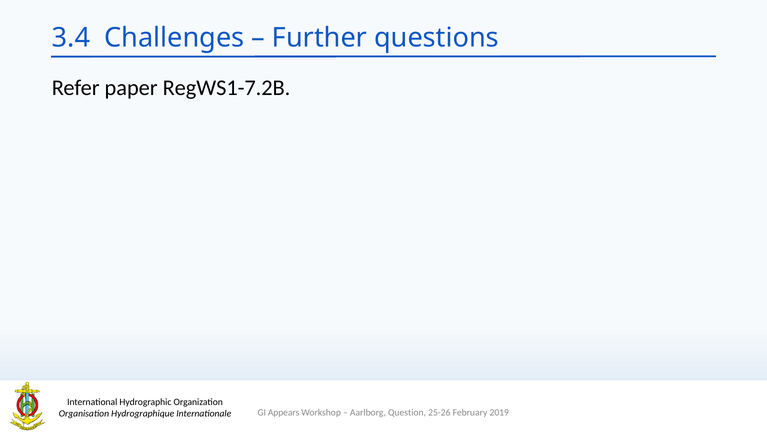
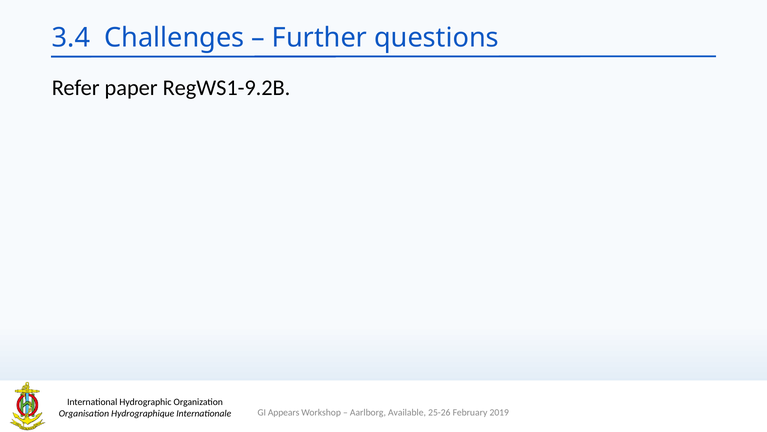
RegWS1-7.2B: RegWS1-7.2B -> RegWS1-9.2B (227, 88)
Question: Question -> Available (407, 412)
